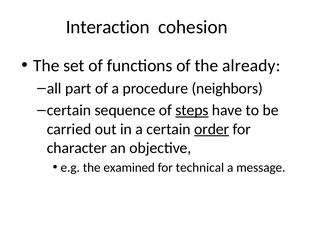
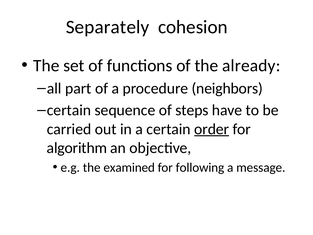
Interaction: Interaction -> Separately (108, 27)
steps underline: present -> none (192, 110)
character: character -> algorithm (77, 148)
technical: technical -> following (200, 167)
